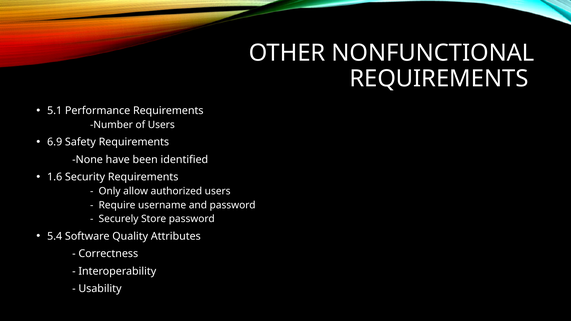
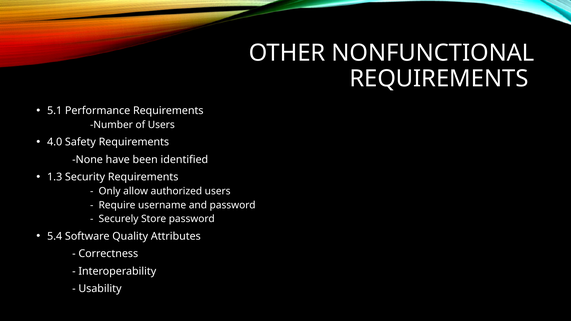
6.9: 6.9 -> 4.0 (55, 142)
1.6: 1.6 -> 1.3 (55, 177)
